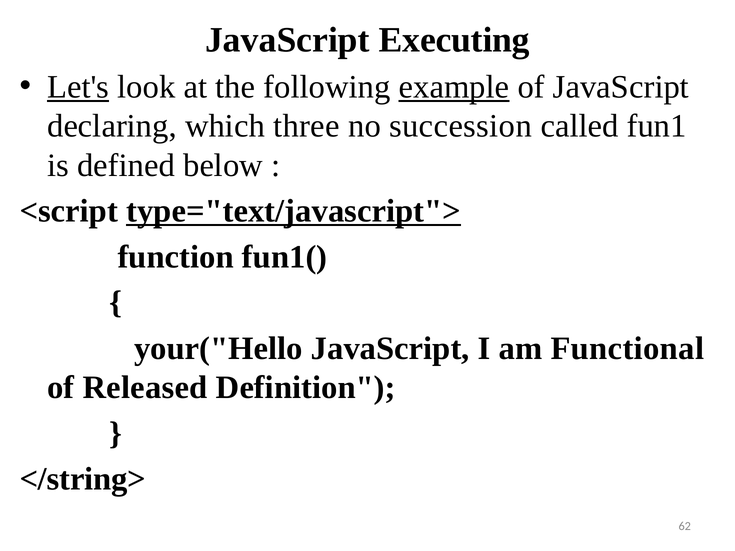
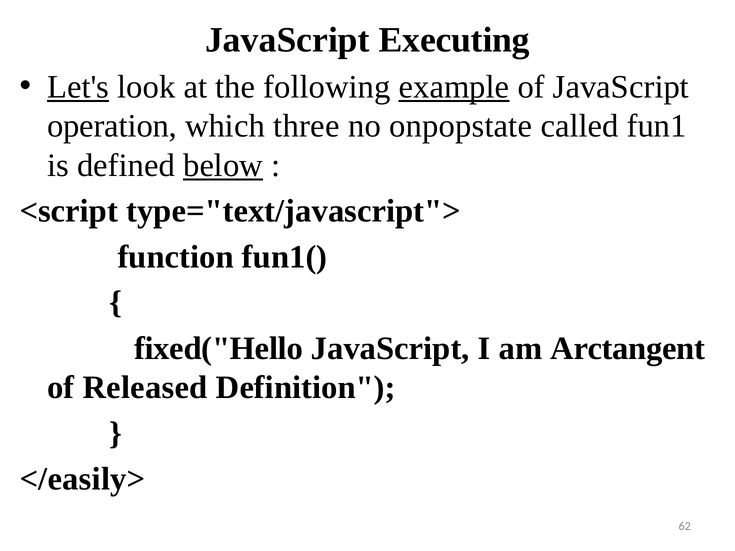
declaring: declaring -> operation (112, 126)
succession: succession -> onpopstate (461, 126)
below underline: none -> present (223, 165)
type="text/javascript"> underline: present -> none (294, 211)
your("Hello: your("Hello -> fixed("Hello (219, 348)
Functional: Functional -> Arctangent (628, 348)
</string>: </string> -> </easily> (82, 479)
